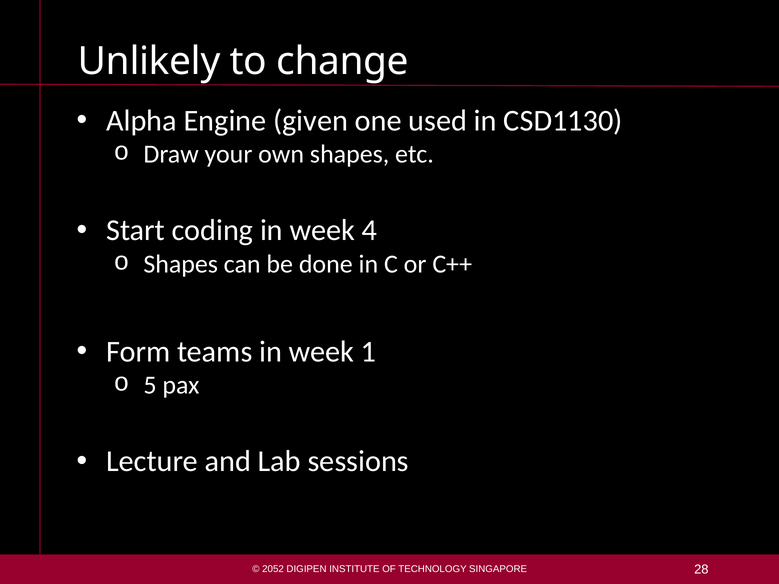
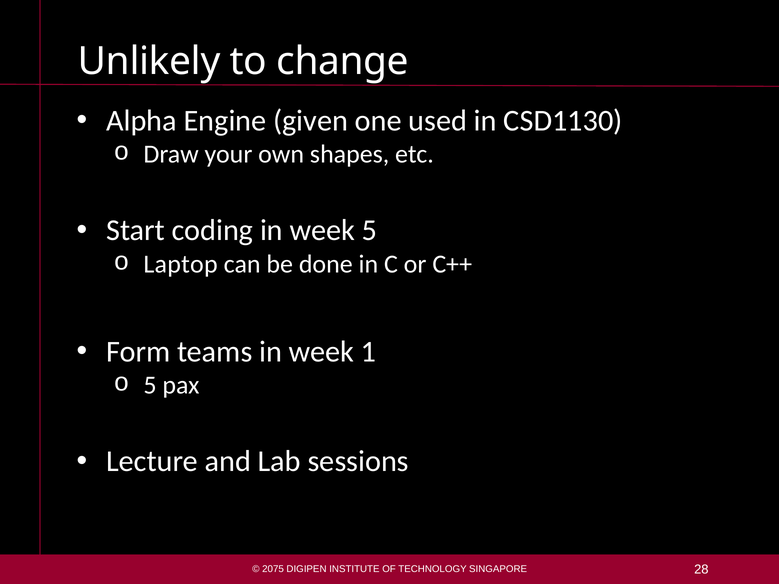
week 4: 4 -> 5 (369, 231)
Shapes: Shapes -> Laptop (181, 264)
2052: 2052 -> 2075 (273, 569)
